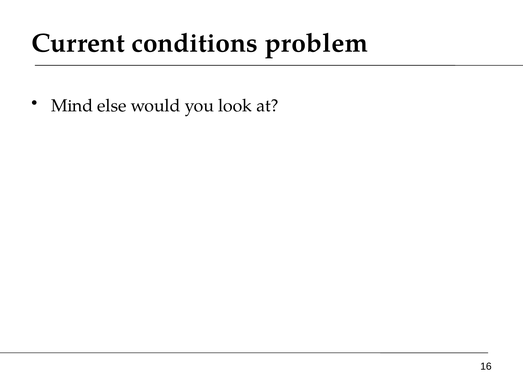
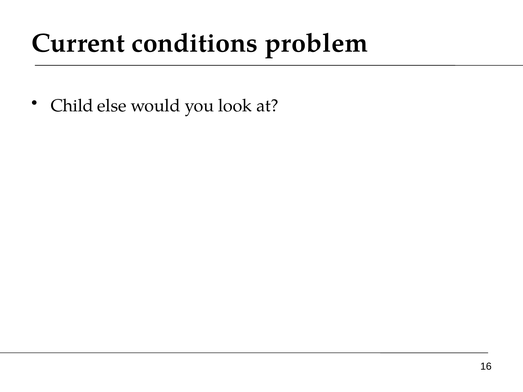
Mind: Mind -> Child (72, 106)
